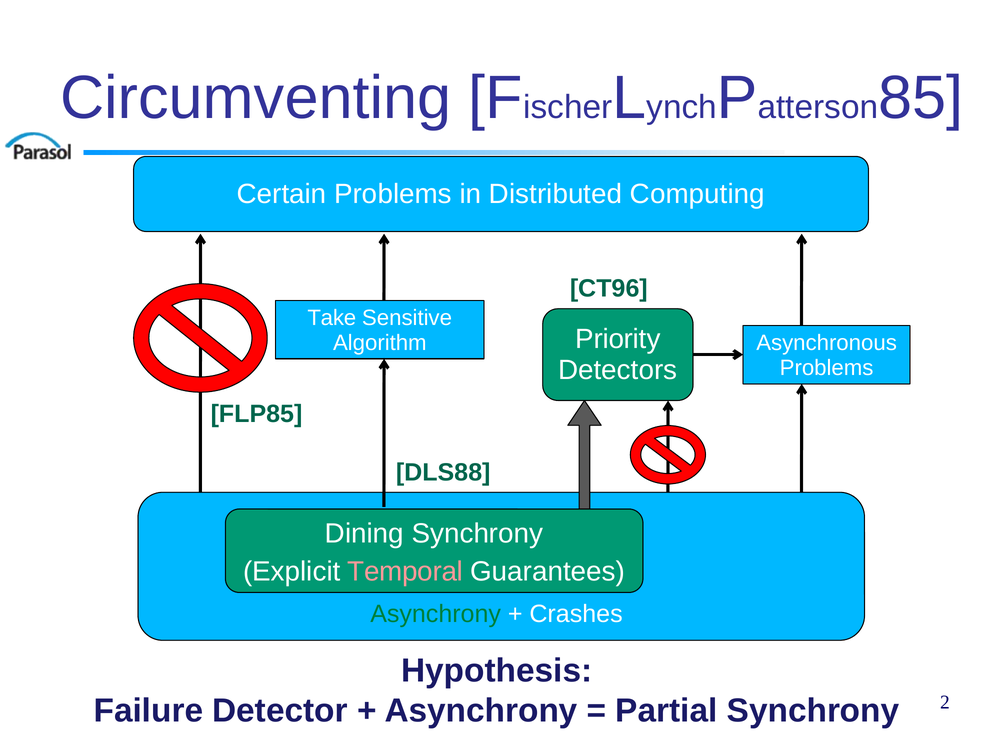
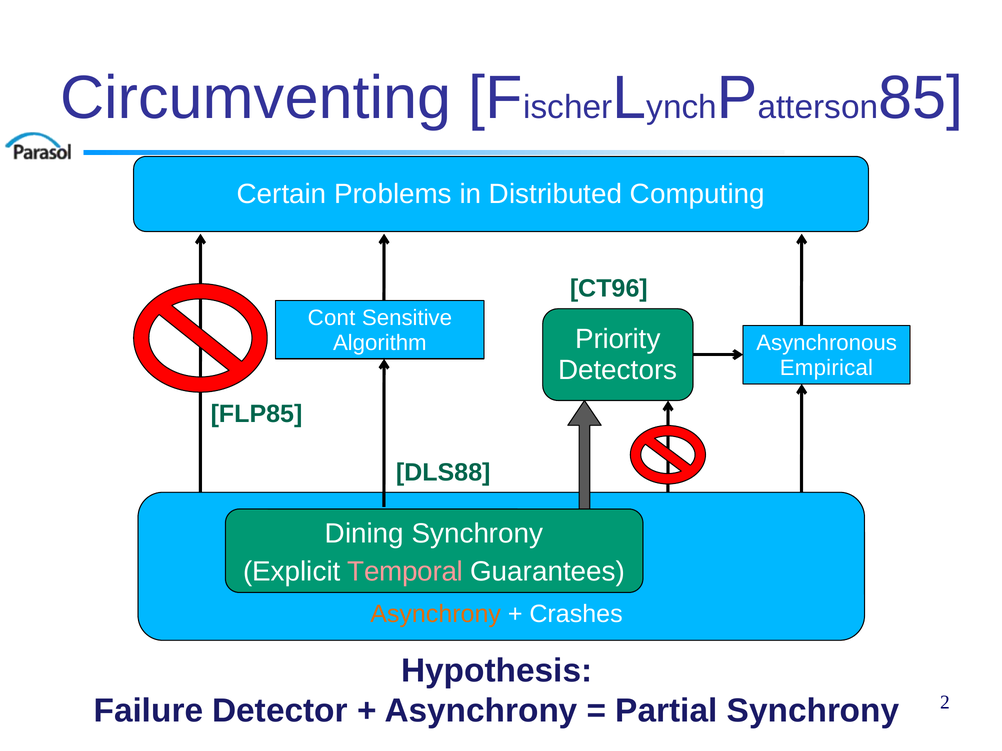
Take: Take -> Cont (332, 318)
Problems: Problems -> Empirical (826, 368)
Asynchrony colour: green -> orange (436, 615)
